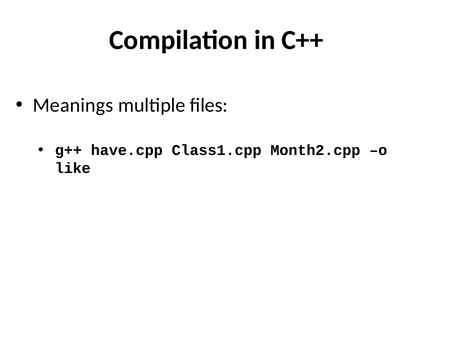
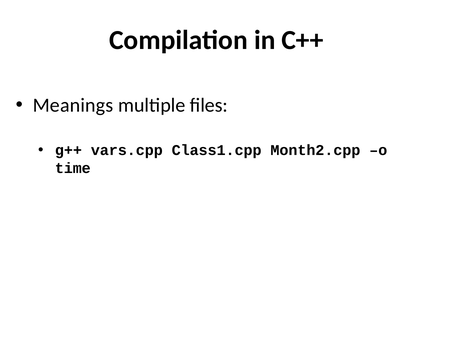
have.cpp: have.cpp -> vars.cpp (127, 150)
like: like -> time (73, 168)
